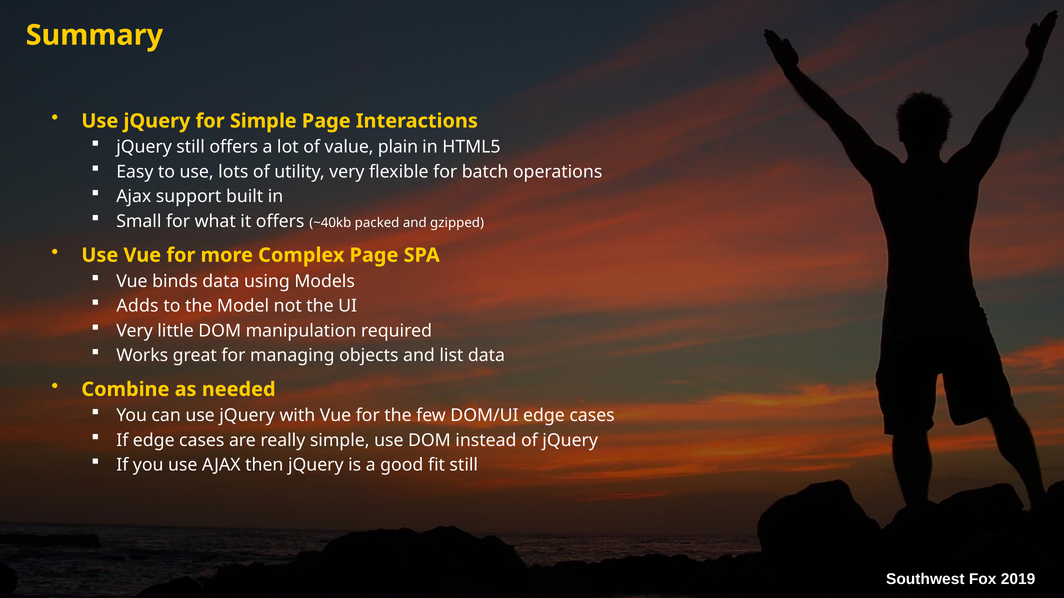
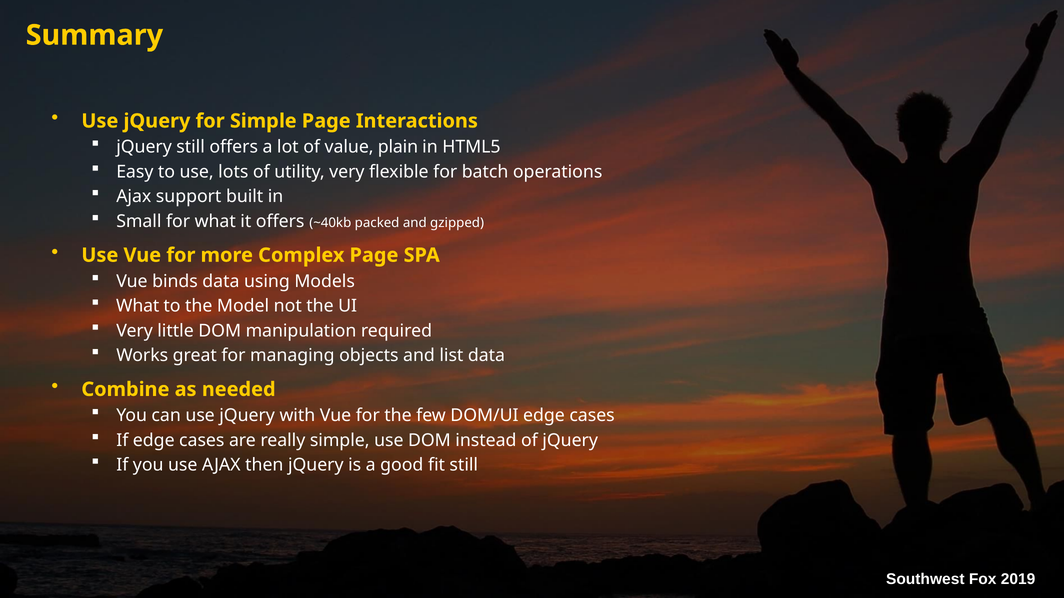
Adds: Adds -> What (138, 306)
